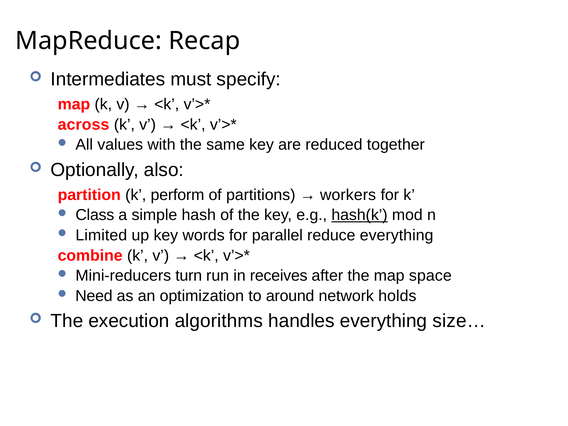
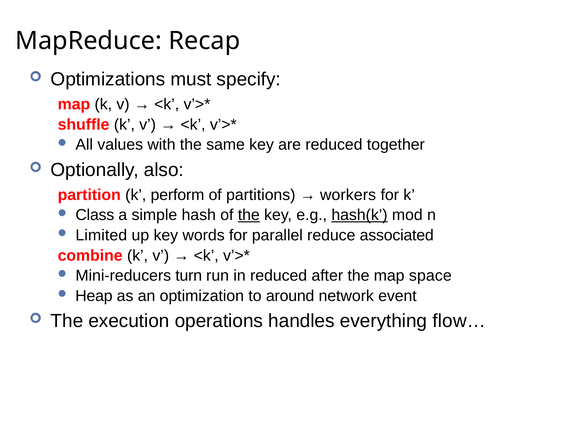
Intermediates: Intermediates -> Optimizations (108, 79)
across: across -> shuffle (84, 125)
the underline: none -> present (249, 215)
reduce everything: everything -> associated (397, 235)
in receives: receives -> reduced (279, 276)
Need: Need -> Heap (94, 296)
holds: holds -> event (397, 296)
algorithms: algorithms -> operations (219, 321)
size…: size… -> flow… (459, 321)
